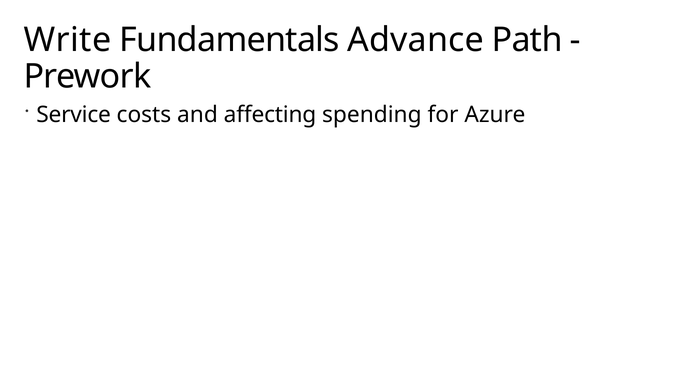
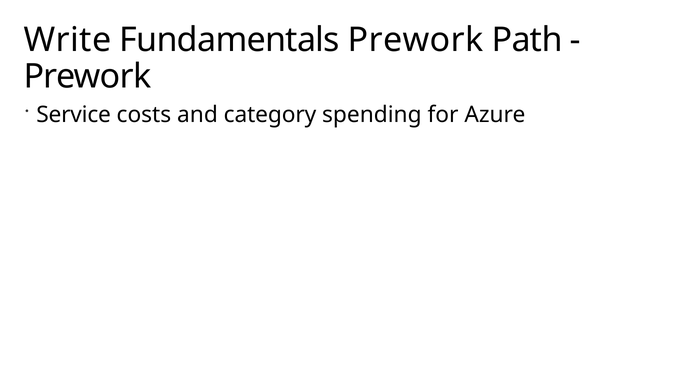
Fundamentals Advance: Advance -> Prework (416, 40)
affecting: affecting -> category (270, 115)
